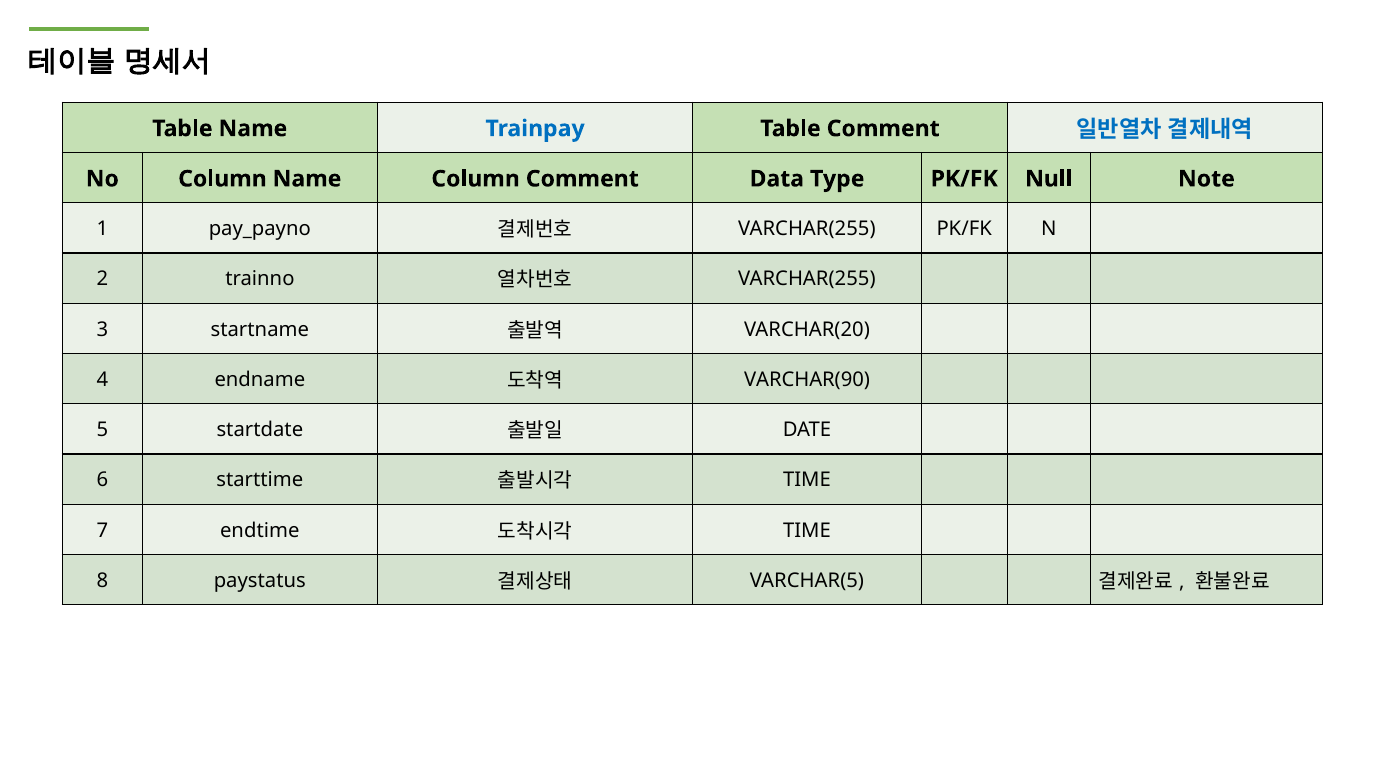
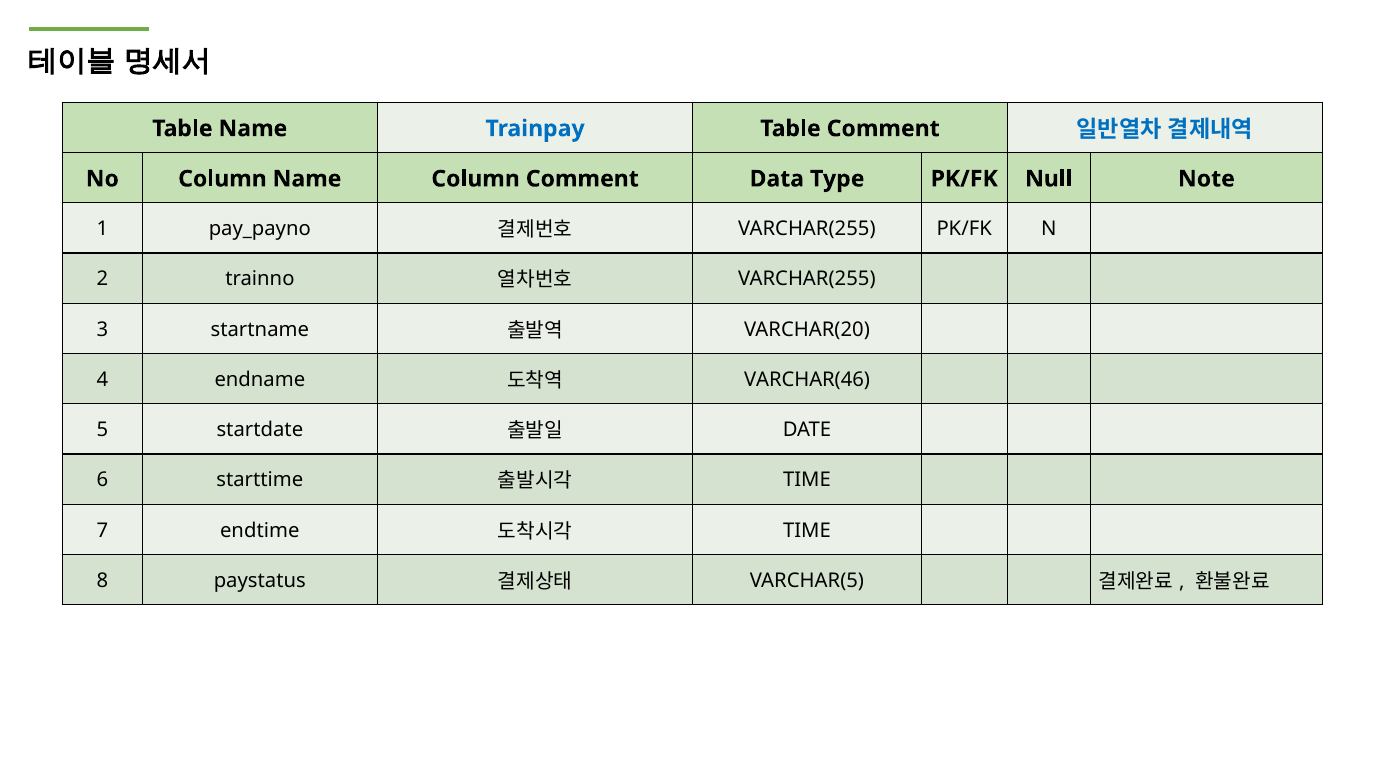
VARCHAR(90: VARCHAR(90 -> VARCHAR(46 (807, 379)
